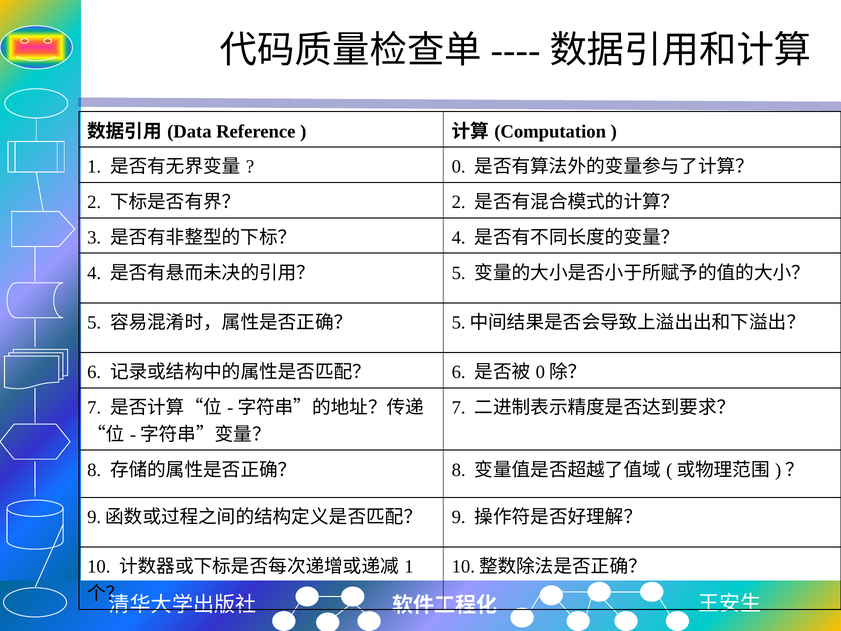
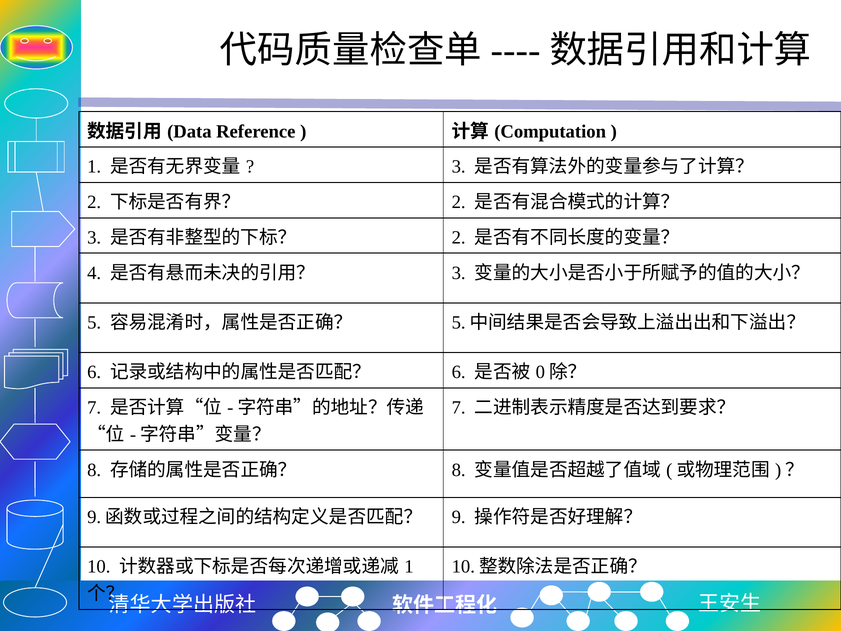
0: 0 -> 3 (459, 167)
4: 4 -> 2 (459, 237)
5: 5 -> 3 (459, 273)
